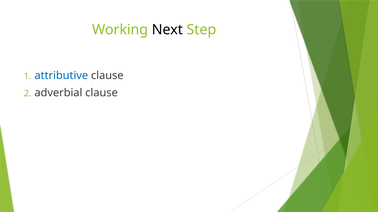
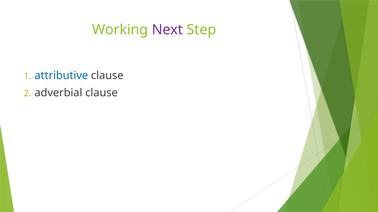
Next colour: black -> purple (167, 30)
